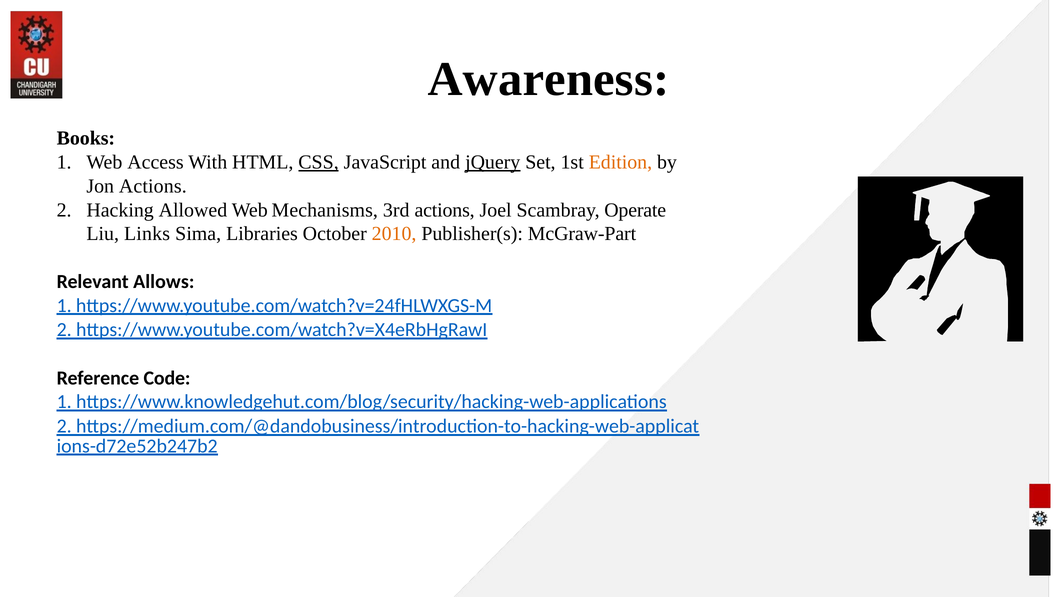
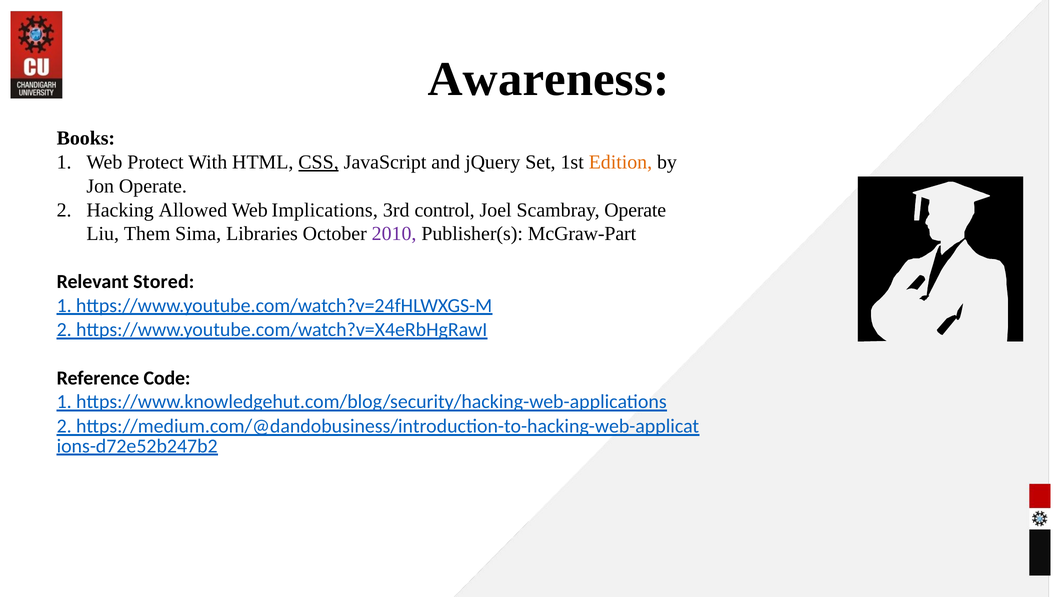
Access: Access -> Protect (155, 162)
jQuery underline: present -> none (493, 162)
Jon Actions: Actions -> Operate (153, 186)
Mechanisms: Mechanisms -> Implications (325, 210)
3rd actions: actions -> control (445, 210)
Links: Links -> Them (147, 234)
2010 colour: orange -> purple (394, 234)
Allows: Allows -> Stored (164, 282)
